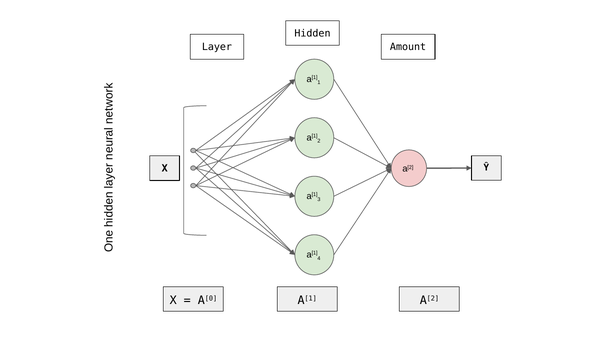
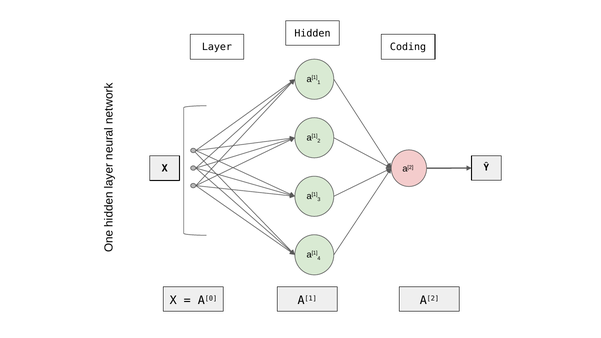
Amount: Amount -> Coding (408, 47)
